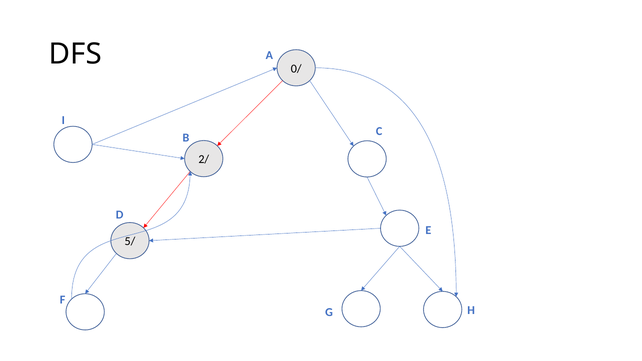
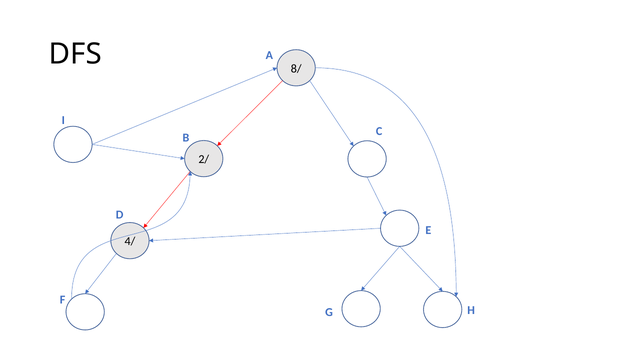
0/: 0/ -> 8/ (296, 69)
5/: 5/ -> 4/ (130, 242)
